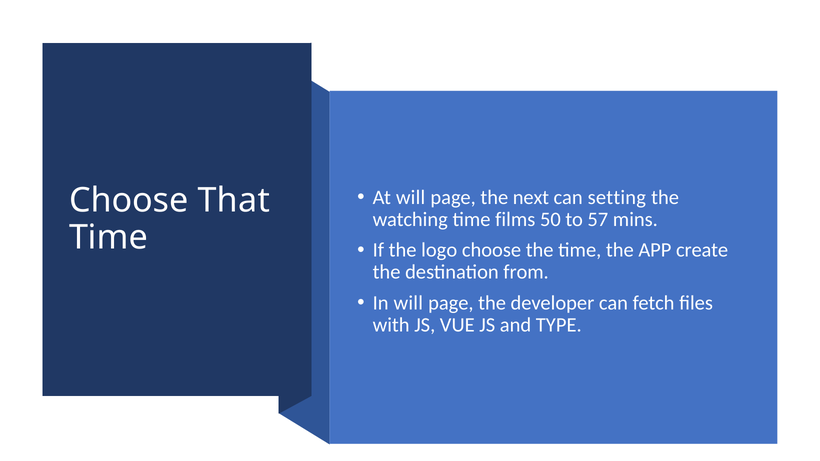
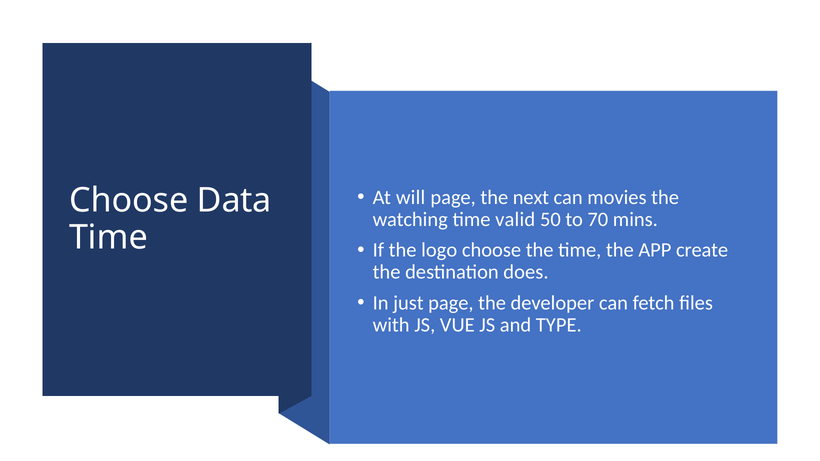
setting: setting -> movies (617, 197)
That: That -> Data (234, 201)
films: films -> valid (515, 220)
57: 57 -> 70 (598, 220)
from: from -> does (526, 272)
In will: will -> just (408, 303)
